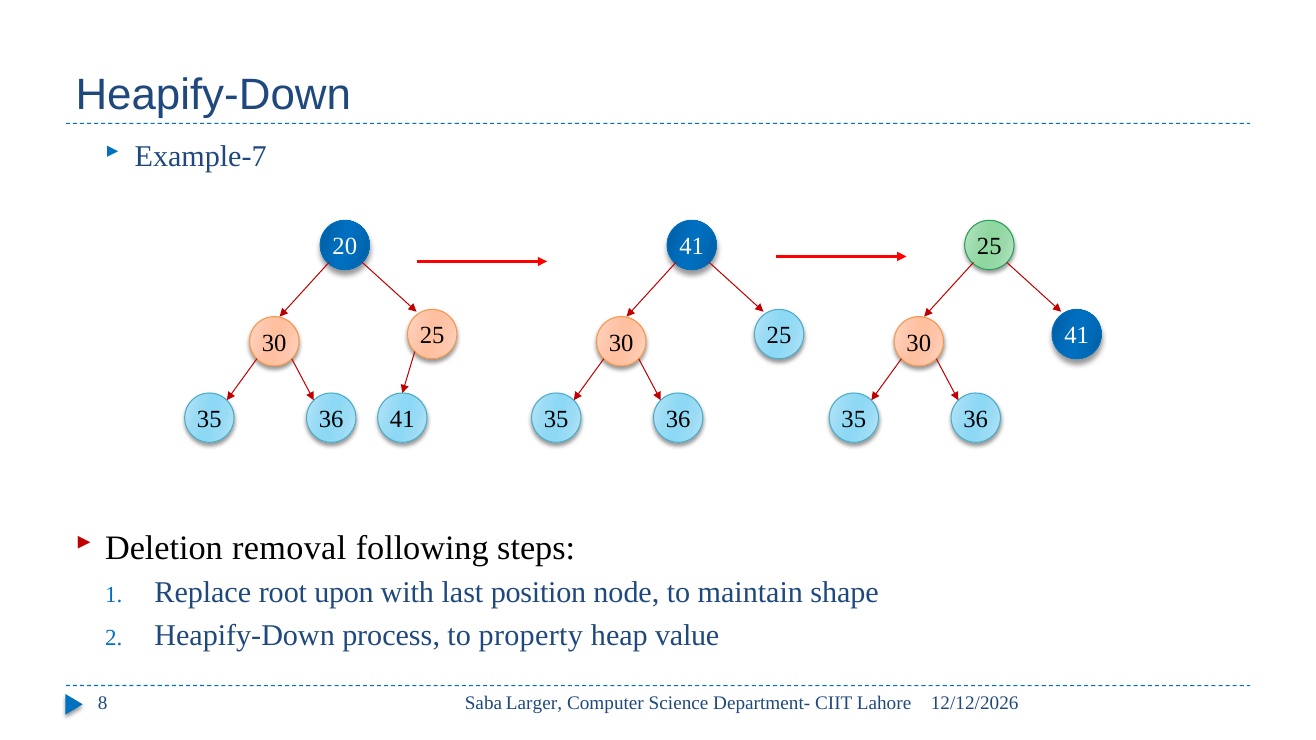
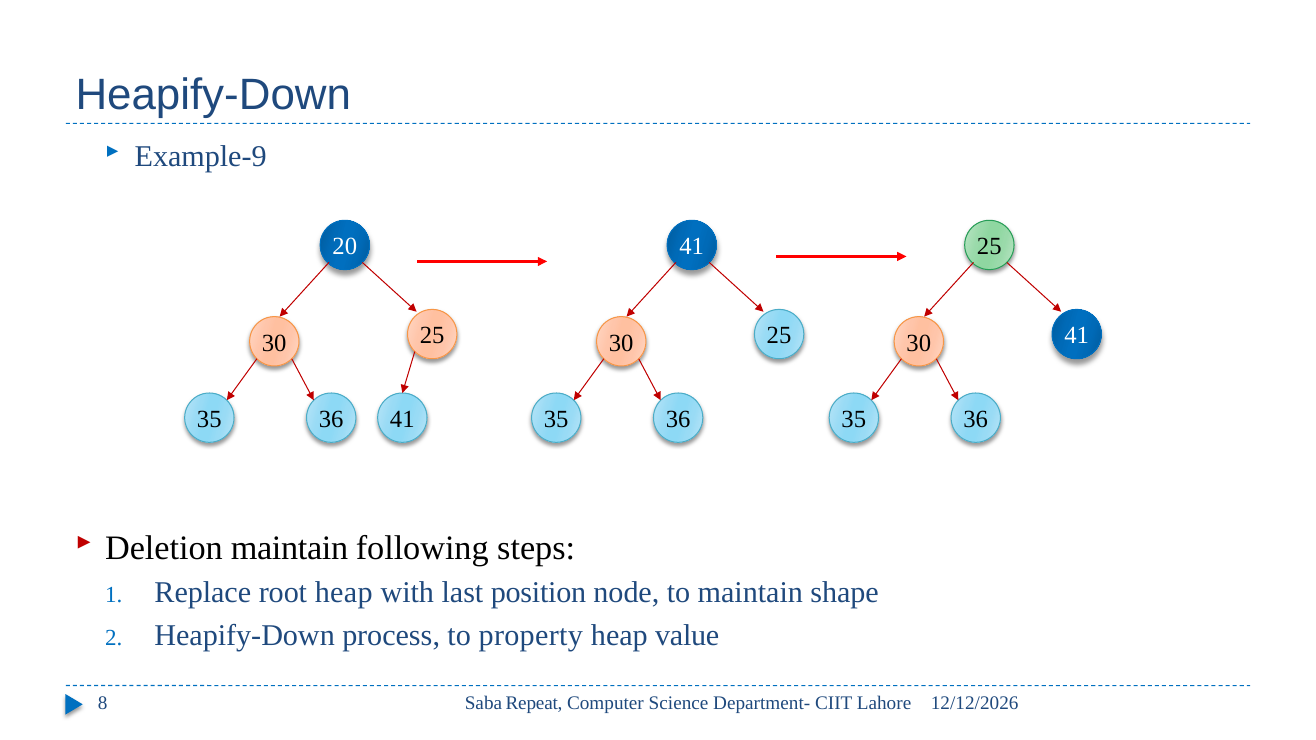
Example-7: Example-7 -> Example-9 (201, 157)
Deletion removal: removal -> maintain (289, 548)
root upon: upon -> heap (344, 593)
Larger: Larger -> Repeat (534, 704)
